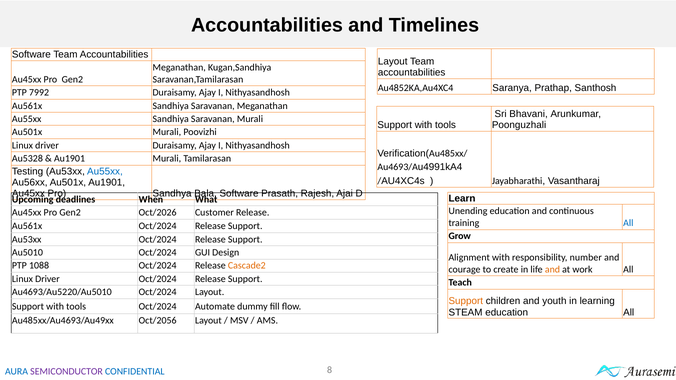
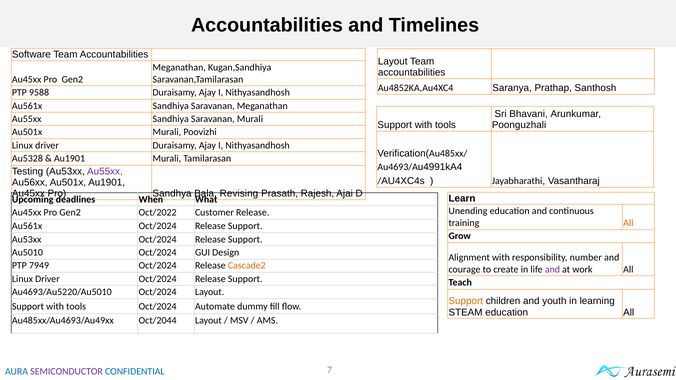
7992: 7992 -> 9588 (39, 93)
Au55xx colour: blue -> purple (105, 172)
Bala Software: Software -> Revising (239, 194)
Oct/2026: Oct/2026 -> Oct/2022 (158, 213)
All colour: blue -> orange (628, 223)
1088: 1088 -> 7949 (39, 266)
and colour: orange -> purple (552, 270)
Oct/2056: Oct/2056 -> Oct/2044 (158, 321)
8: 8 -> 7 (330, 370)
